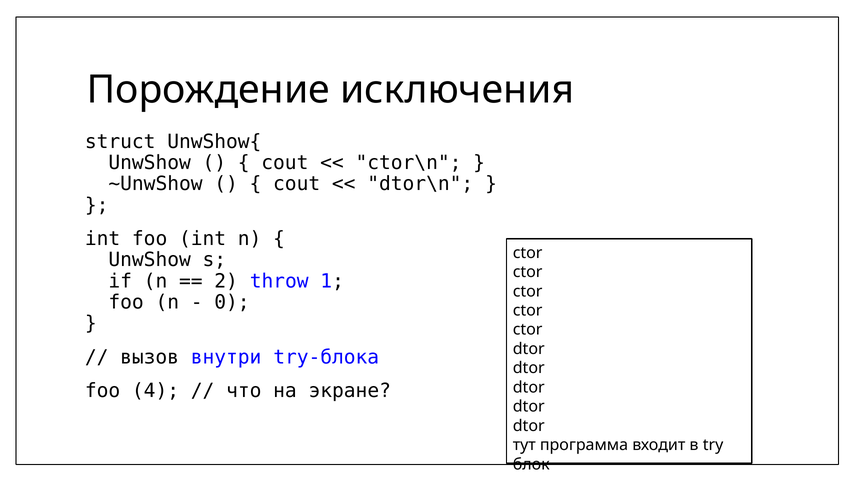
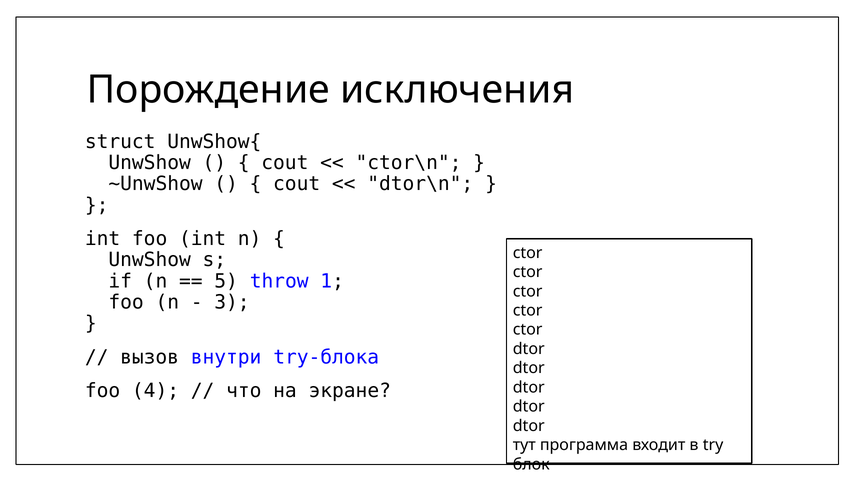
2: 2 -> 5 (226, 281)
0: 0 -> 3 (232, 302)
